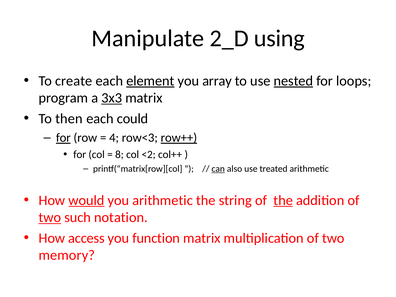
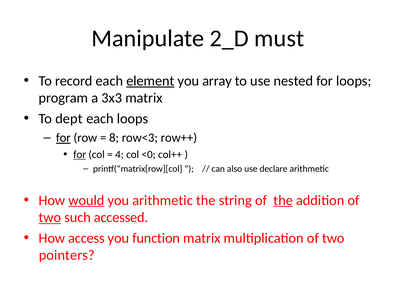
using: using -> must (279, 38)
create: create -> record (74, 81)
nested underline: present -> none (293, 81)
3x3 underline: present -> none (112, 98)
then: then -> dept (69, 119)
each could: could -> loops (133, 119)
4: 4 -> 8 (114, 138)
row++ underline: present -> none (179, 138)
for underline: none -> present (80, 155)
8: 8 -> 4 (119, 155)
<2: <2 -> <0 (149, 155)
can underline: present -> none (218, 169)
treated: treated -> declare (274, 169)
notation: notation -> accessed (121, 217)
memory: memory -> pointers (67, 255)
